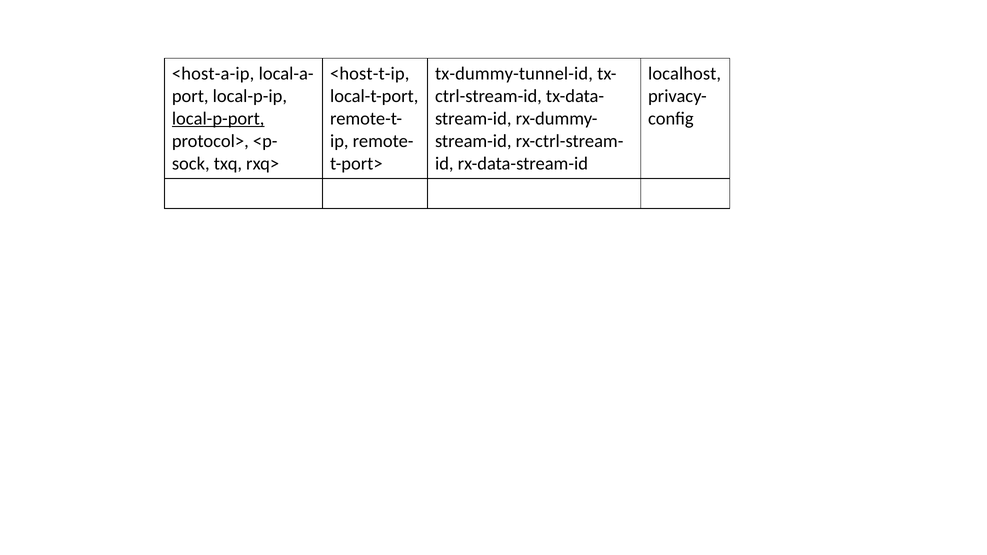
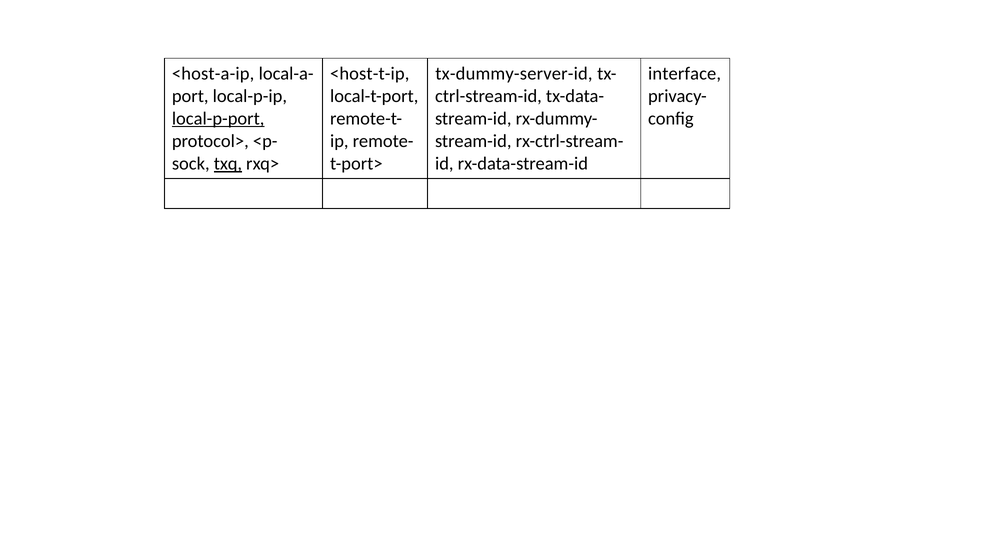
tx-dummy-tunnel-id: tx-dummy-tunnel-id -> tx-dummy-server-id (514, 73)
localhost: localhost -> interface (685, 73)
txq underline: none -> present (228, 164)
